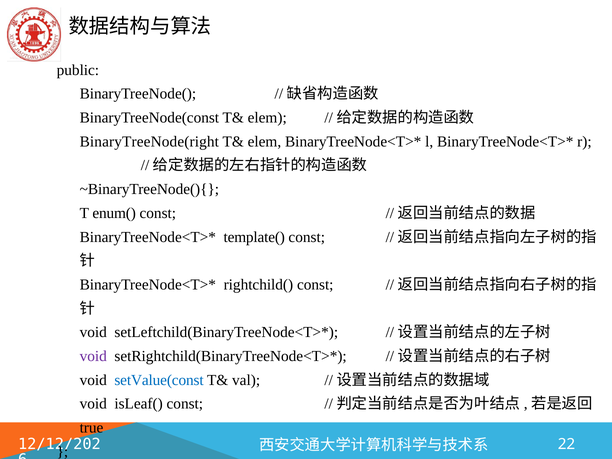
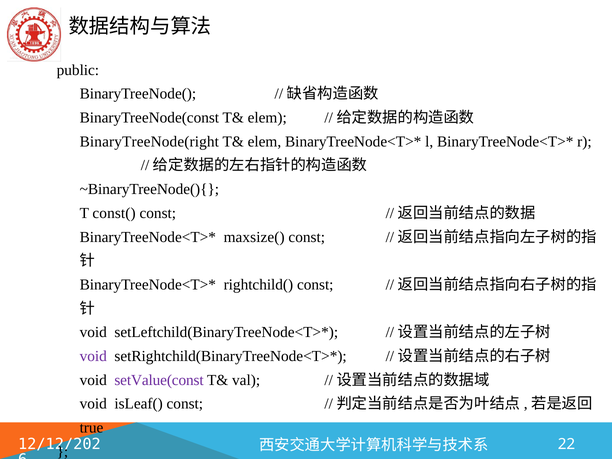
enum(: enum( -> const( (114, 213)
template(: template( -> maxsize( (254, 237)
setValue(const colour: blue -> purple (159, 380)
